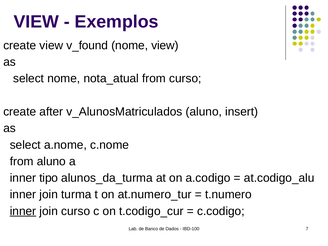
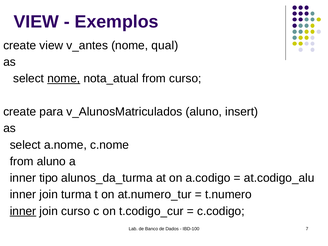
v_found: v_found -> v_antes (87, 45)
nome view: view -> qual (165, 45)
nome underline: none -> present (64, 79)
after: after -> para (51, 112)
